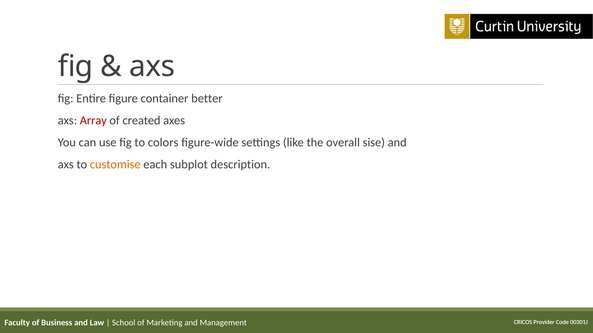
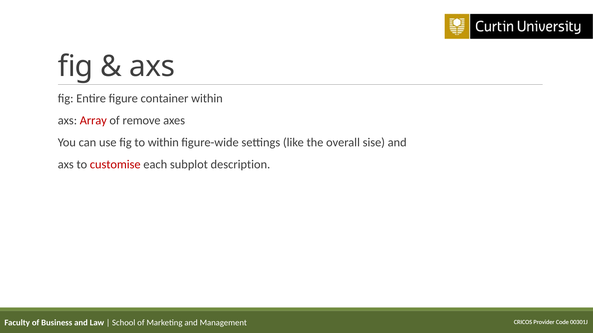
container better: better -> within (207, 99)
created: created -> remove (142, 121)
to colors: colors -> within (163, 143)
customise colour: orange -> red (115, 165)
